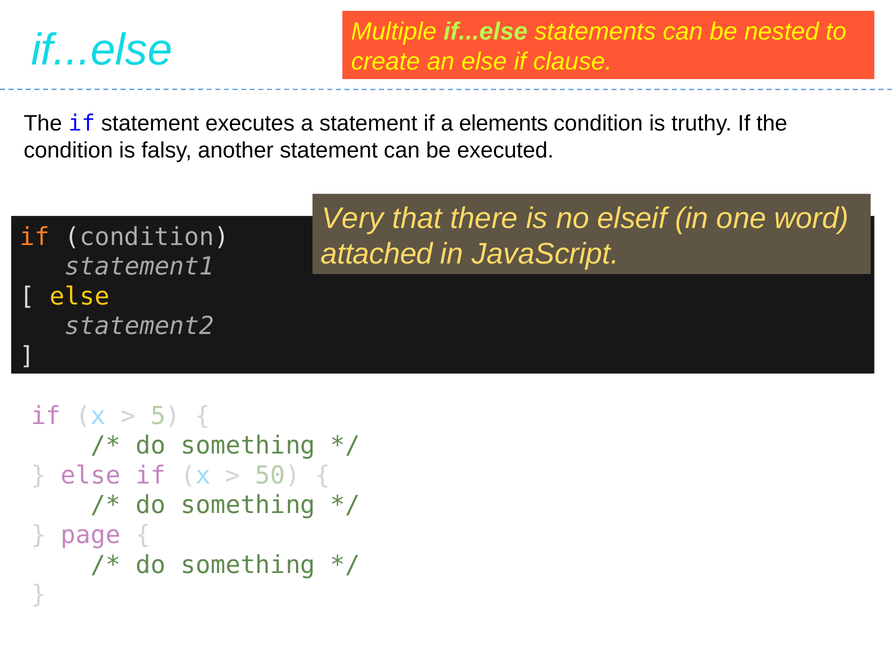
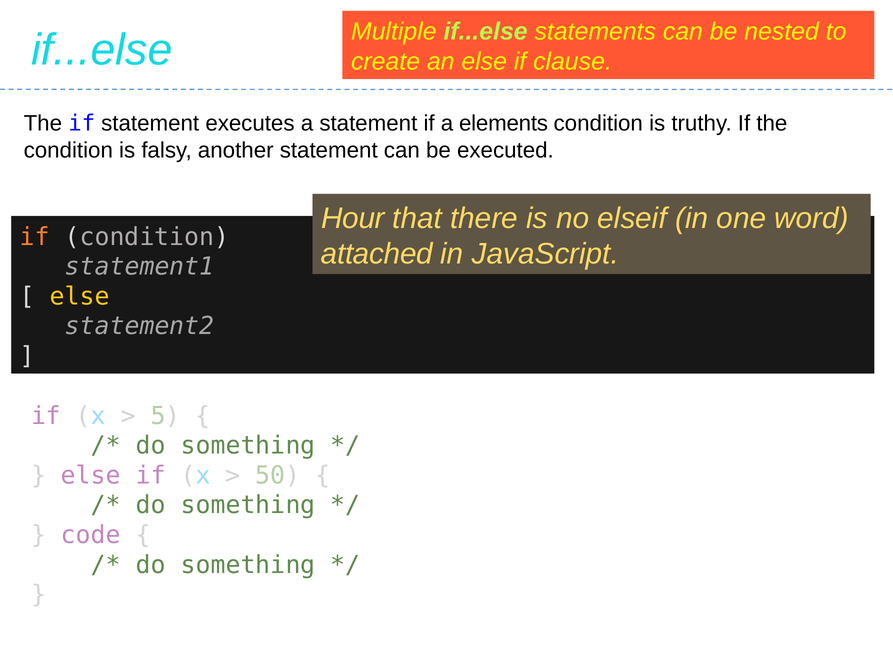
Very: Very -> Hour (353, 218)
page: page -> code (91, 535)
